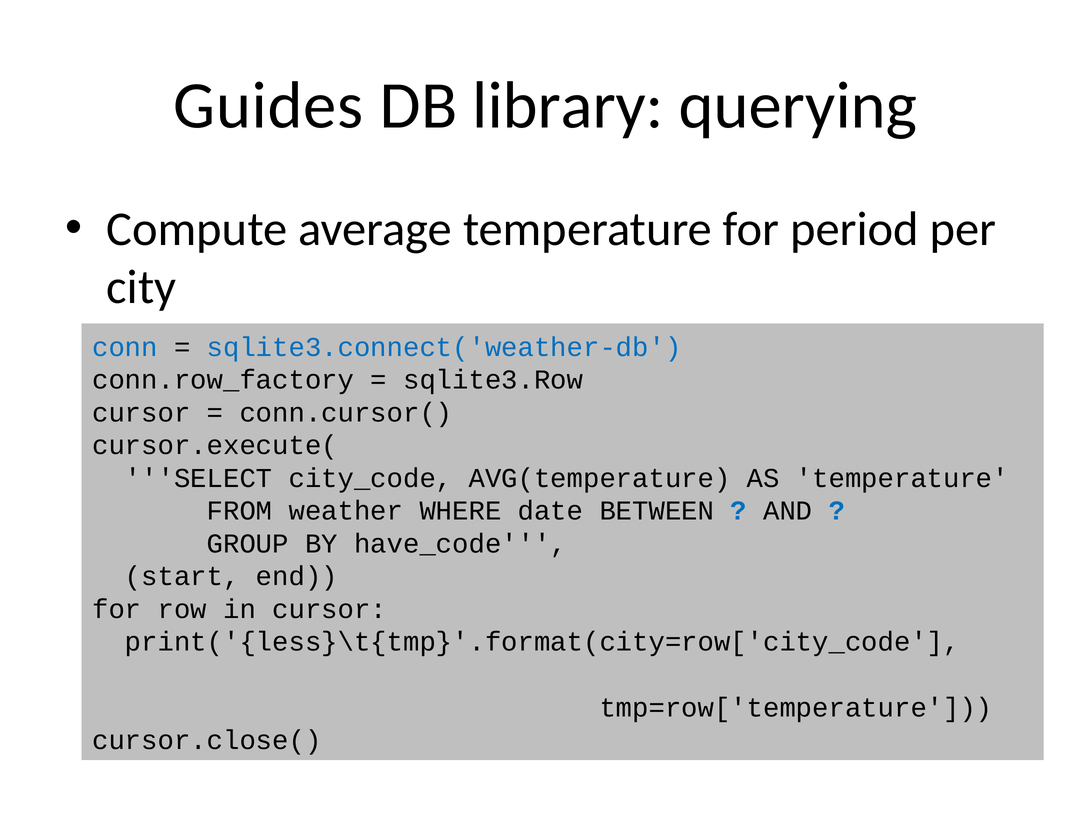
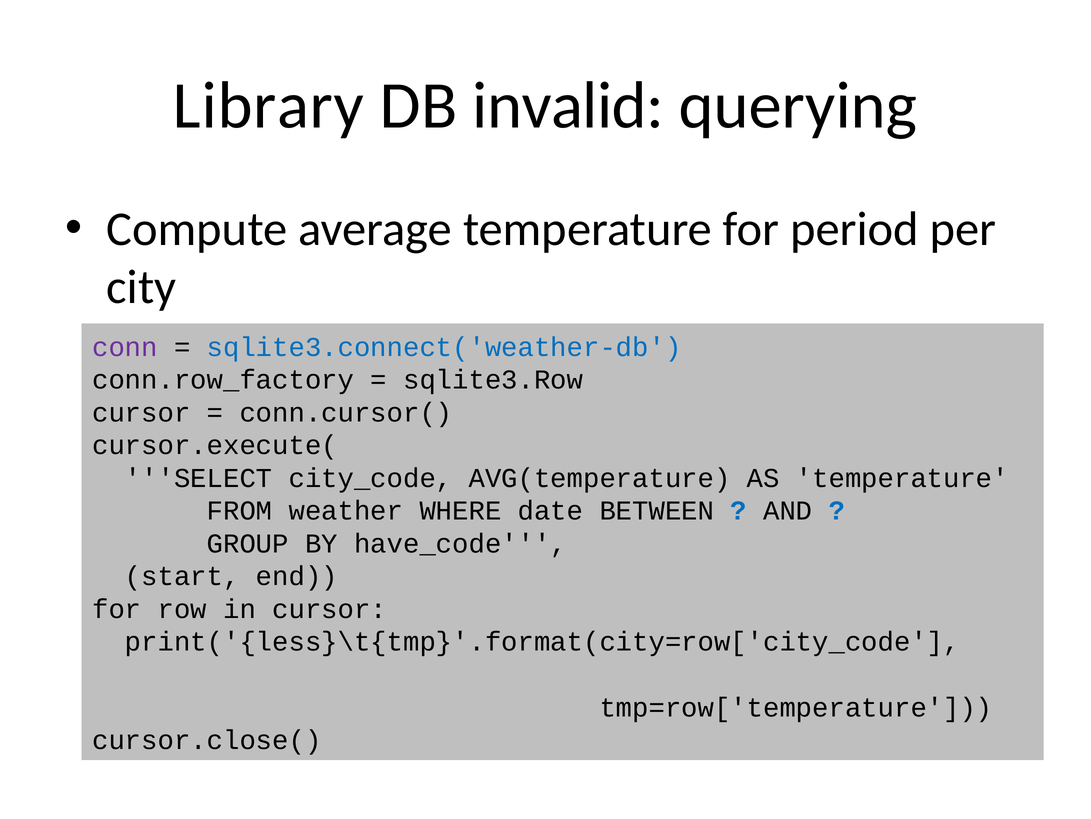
Guides: Guides -> Library (268, 106)
library: library -> invalid (568, 106)
conn colour: blue -> purple (125, 347)
